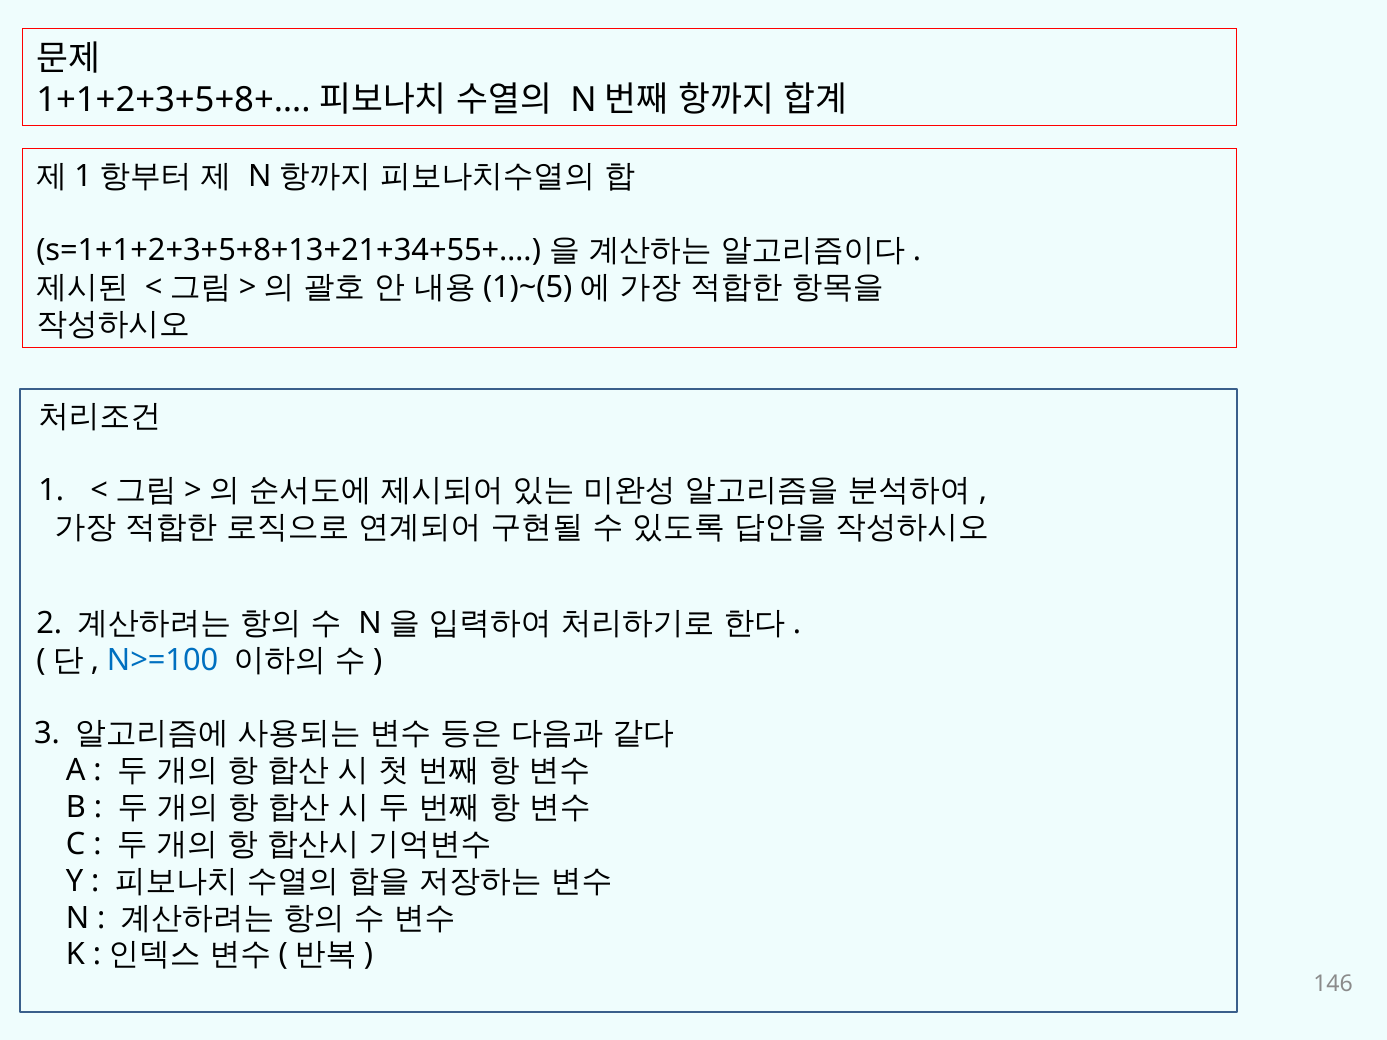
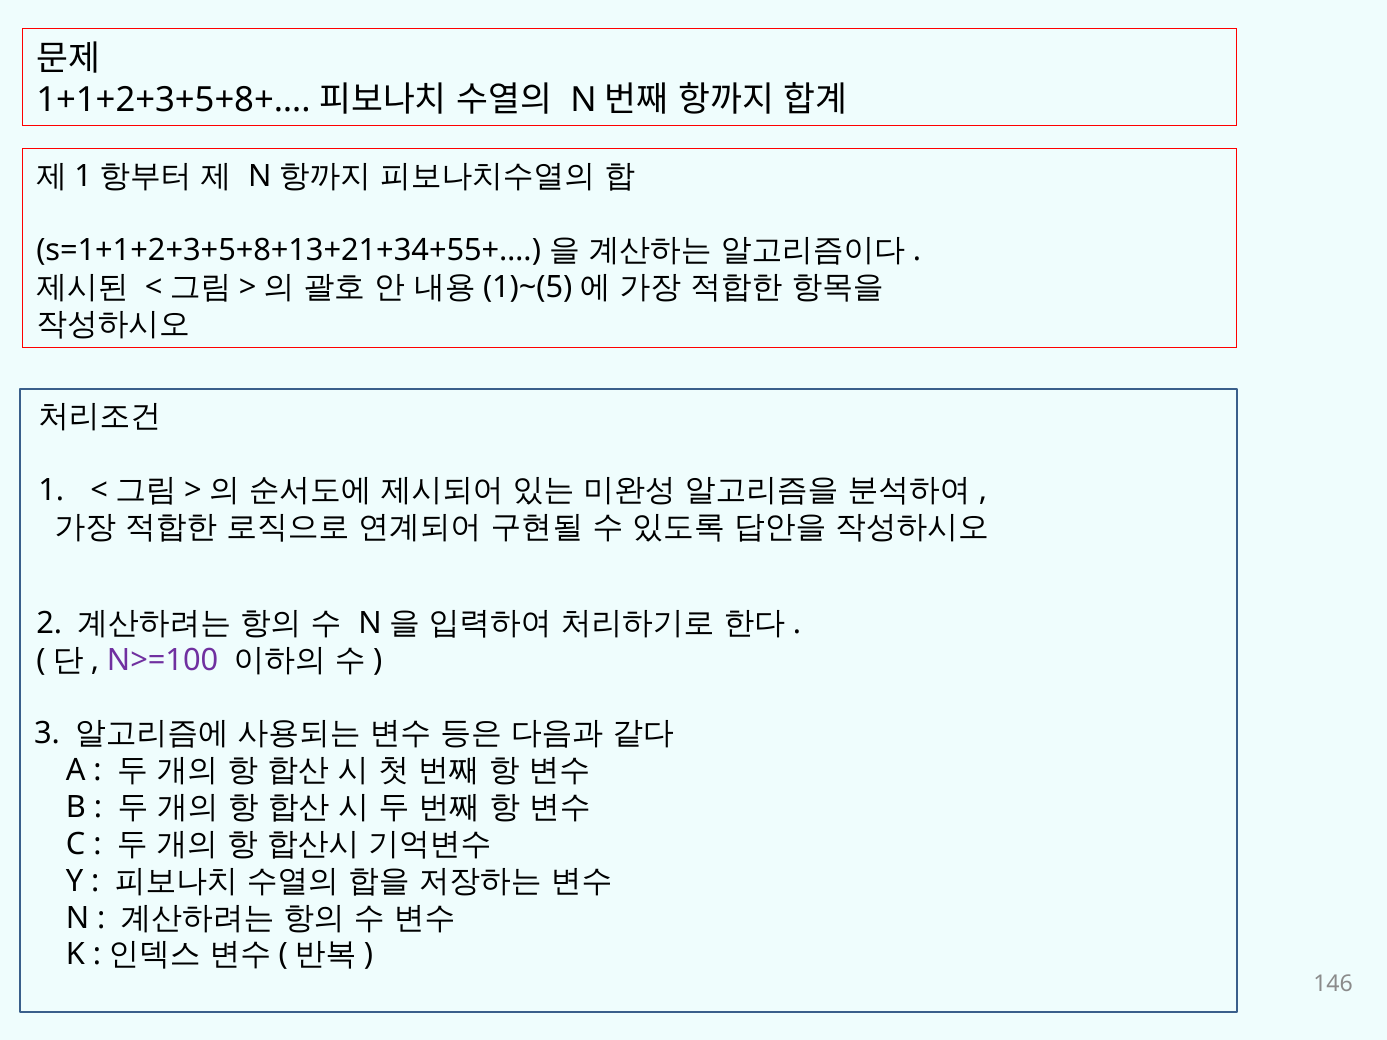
N>=100 colour: blue -> purple (163, 661)
